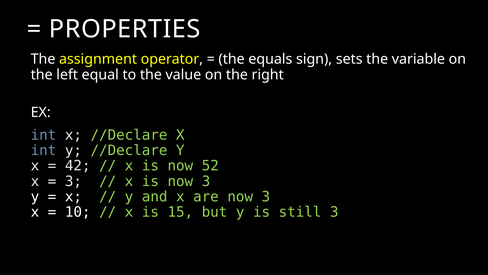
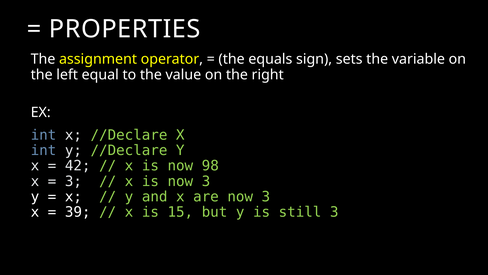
52: 52 -> 98 (210, 166)
10: 10 -> 39 (78, 212)
